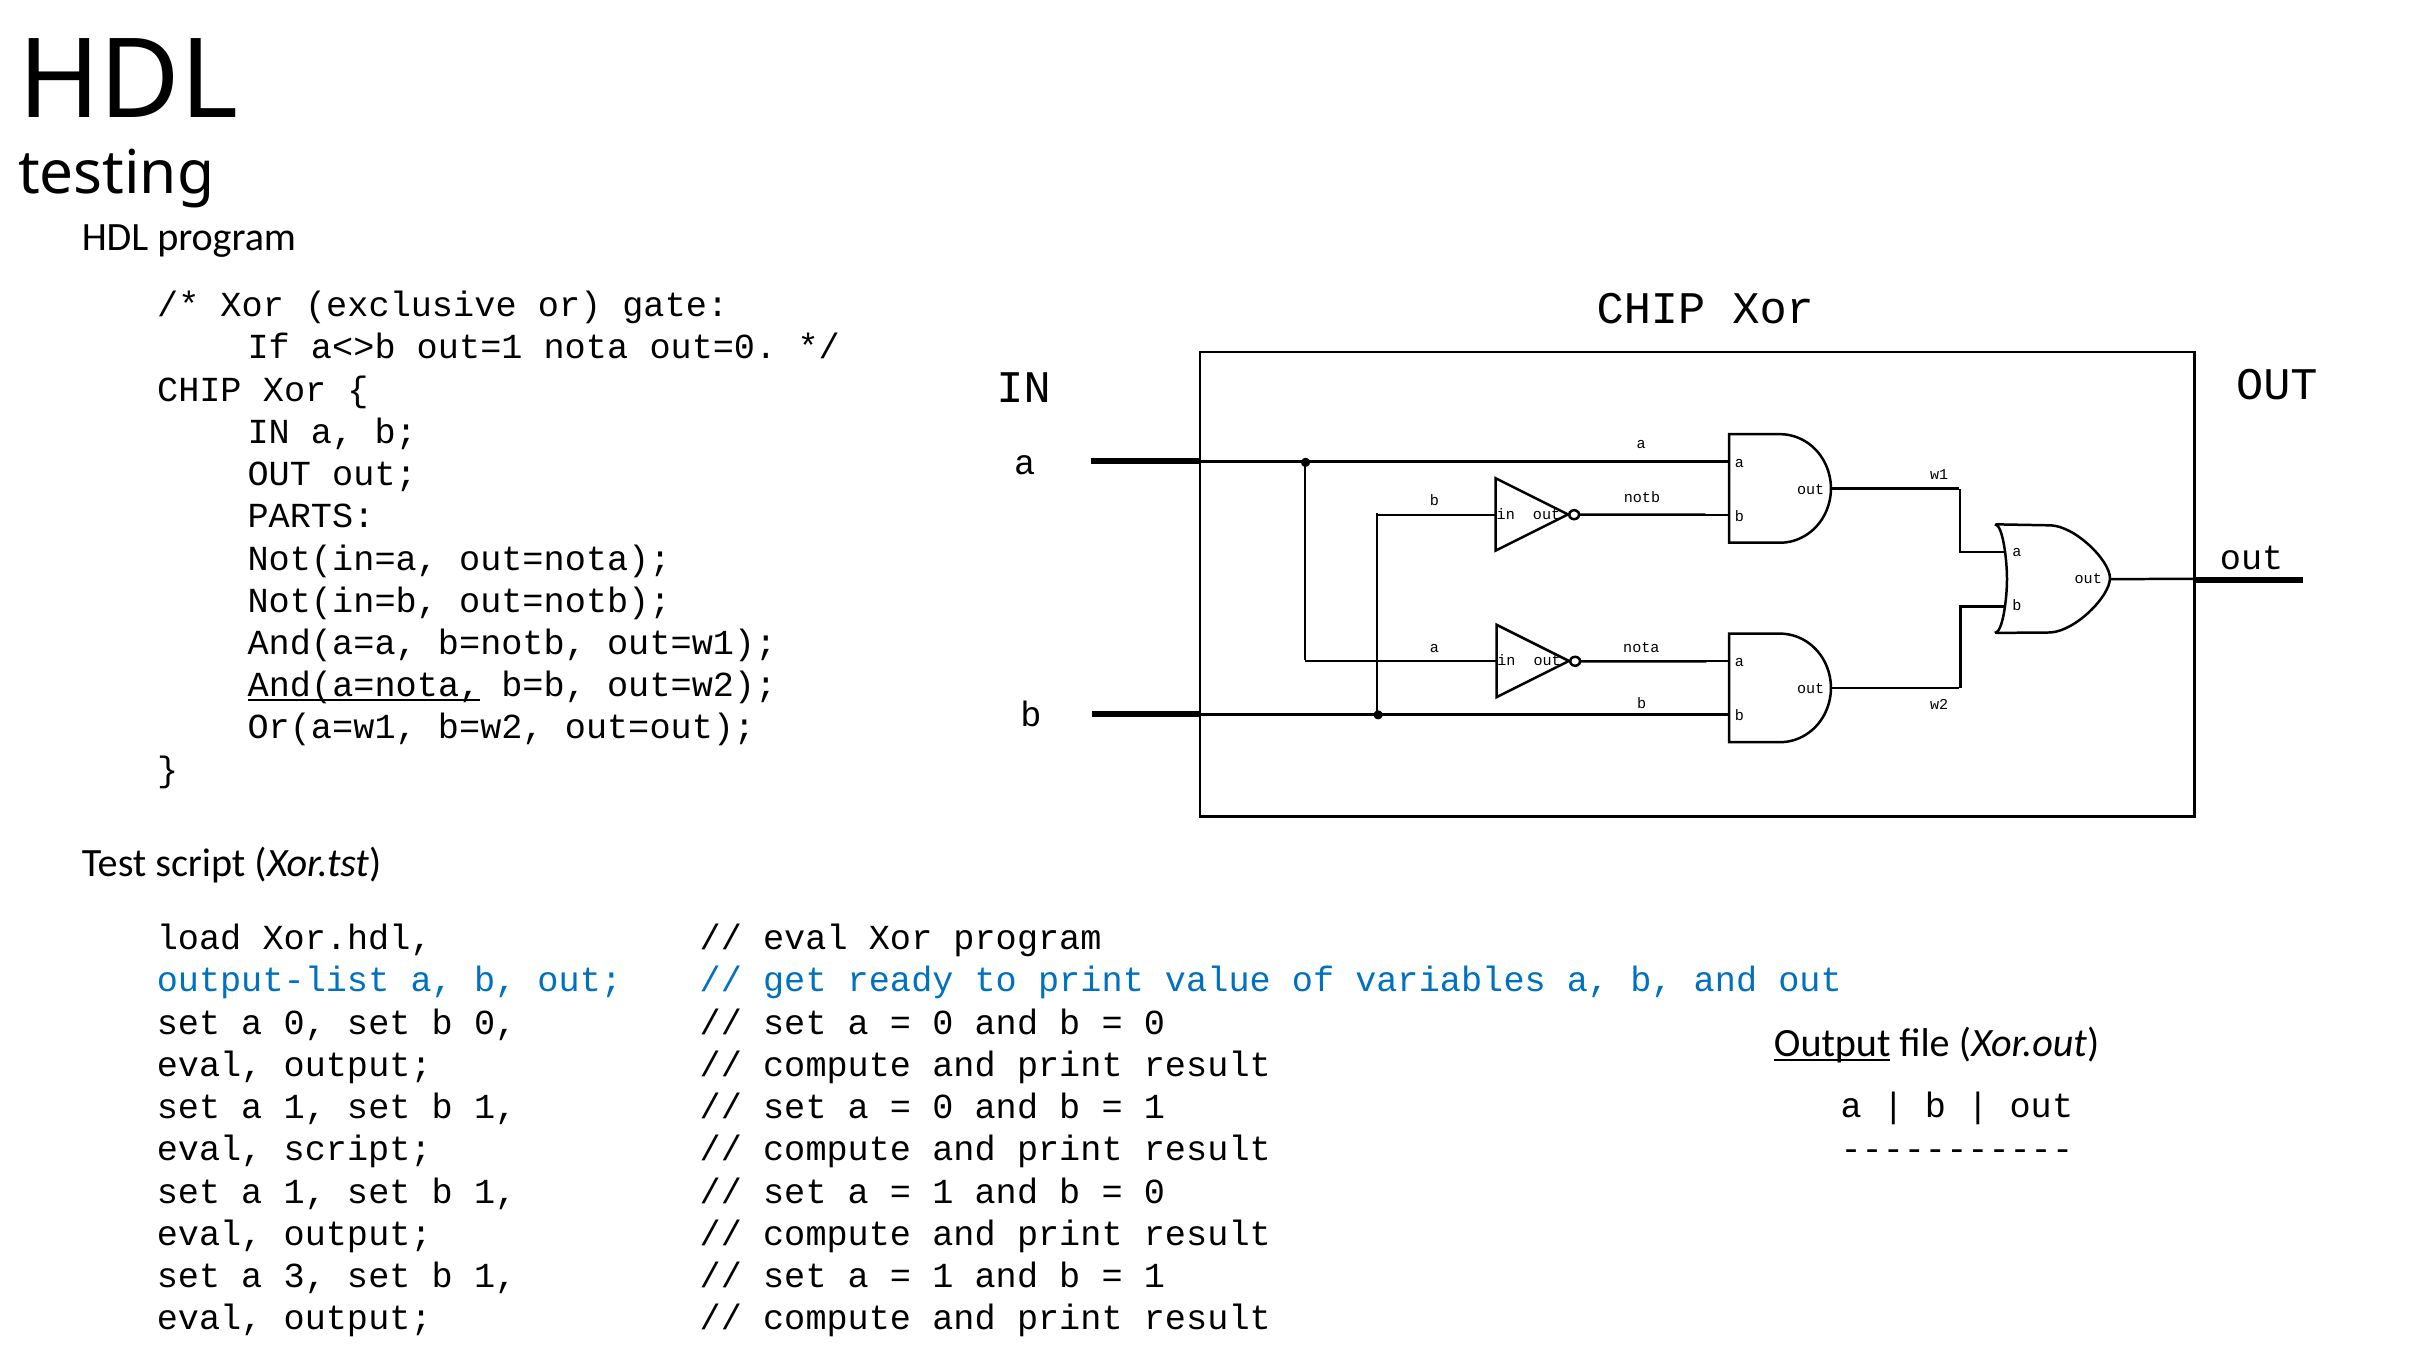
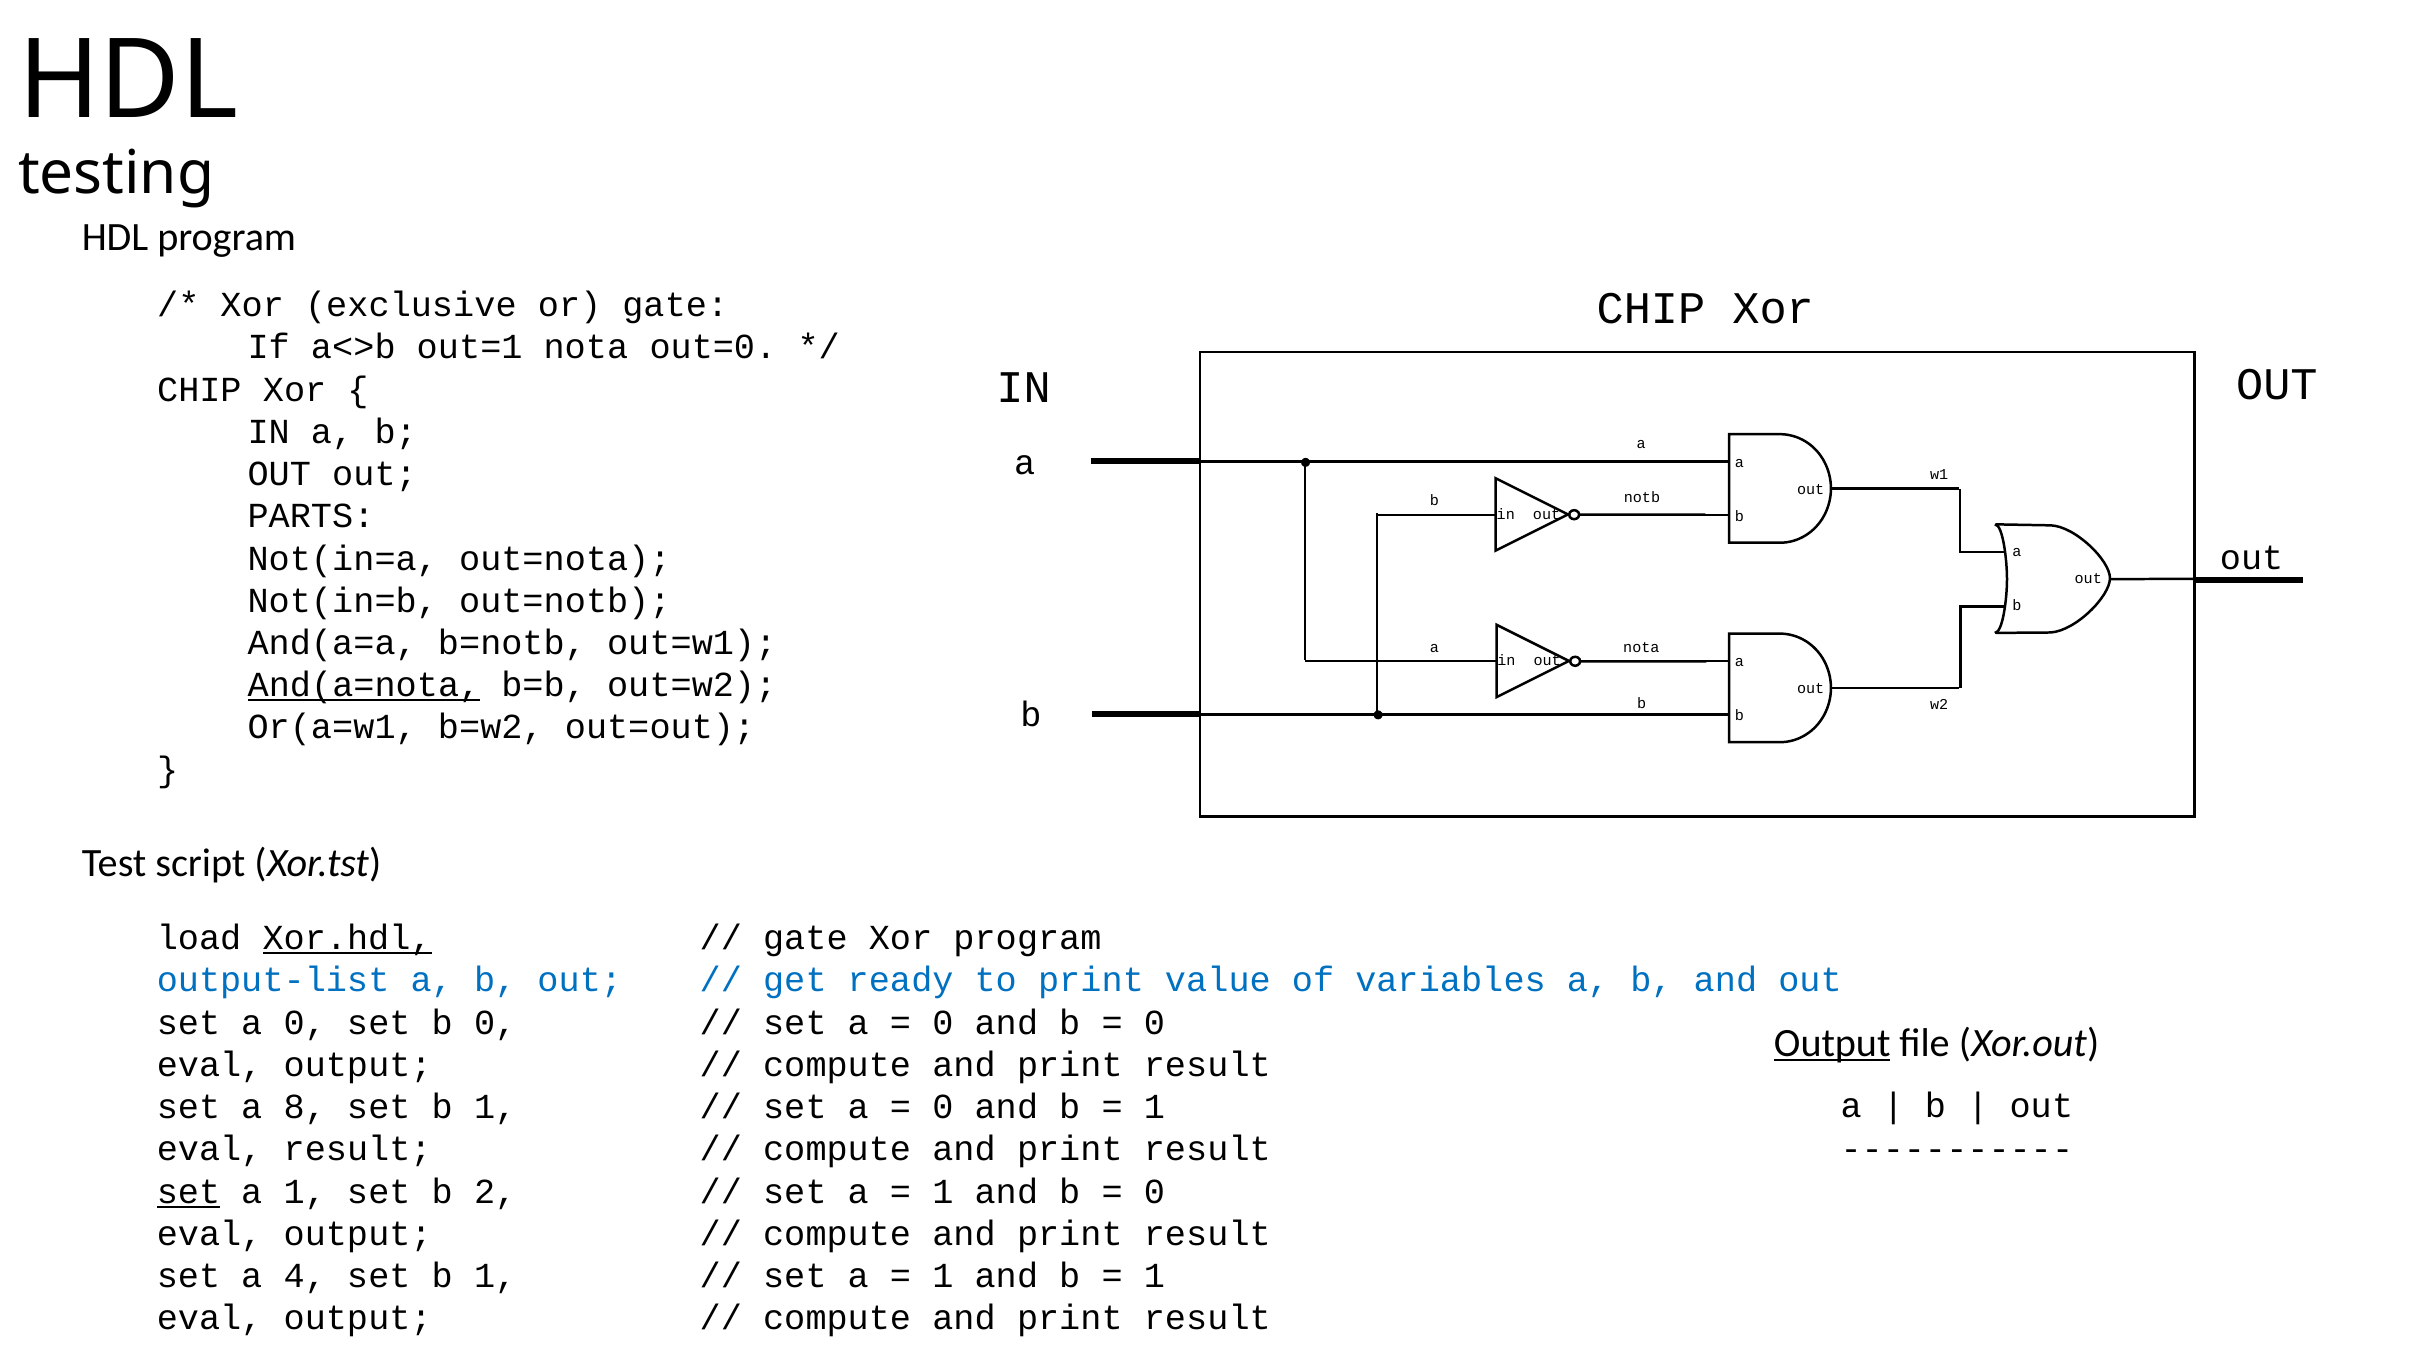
Xor.hdl underline: none -> present (347, 938)
eval: eval -> gate (805, 938)
1: 1 -> 8 (305, 1107)
eval script: script -> result (358, 1149)
set underline: none -> present (188, 1192)
1: 1 -> 2 (495, 1192)
3: 3 -> 4 (305, 1276)
